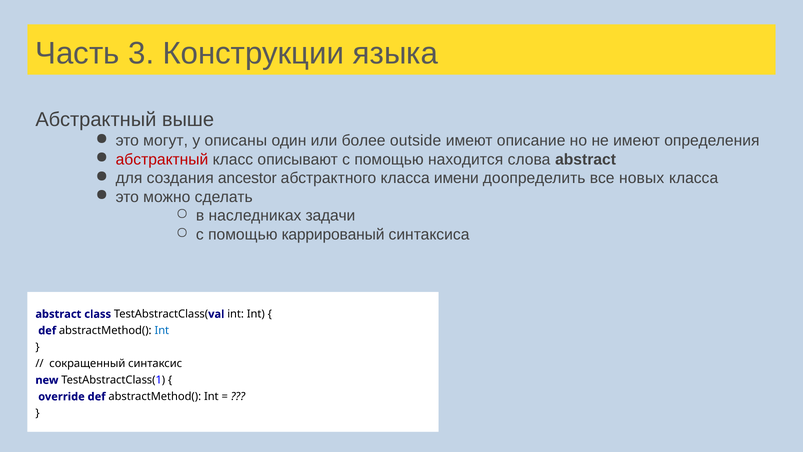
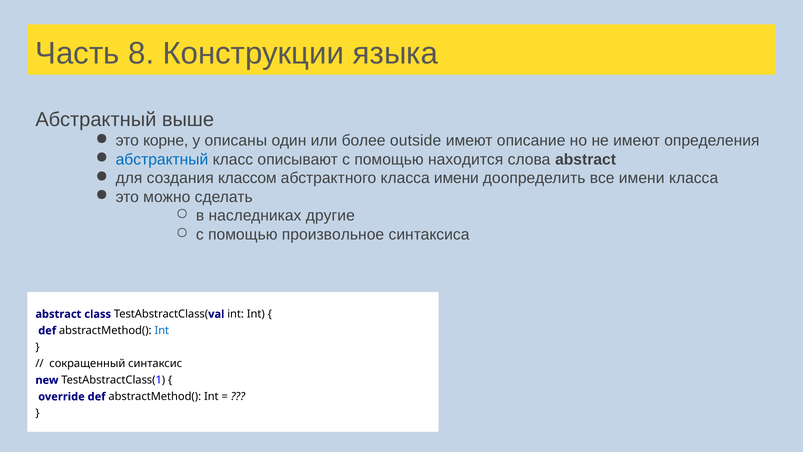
3: 3 -> 8 (141, 53)
могут: могут -> корне (166, 141)
абстрактный colour: red -> blue (162, 159)
ancestor: ancestor -> классом (247, 178)
все новых: новых -> имени (642, 178)
задачи: задачи -> другие (330, 216)
каррированый: каррированый -> произвольное (333, 234)
